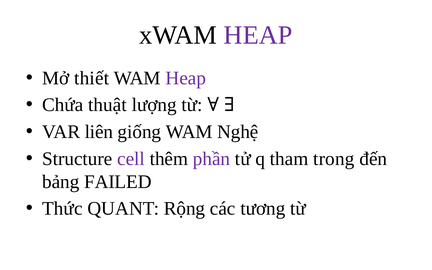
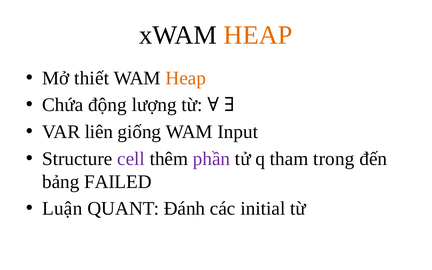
HEAP colour: purple -> orange (258, 35)
Heap colour: purple -> orange (186, 78)
thuật: thuật -> động (108, 105)
Nghệ: Nghệ -> Input (238, 132)
Thức: Thức -> Luận (62, 209)
Rộng: Rộng -> Đánh (185, 209)
tương: tương -> initial (263, 209)
